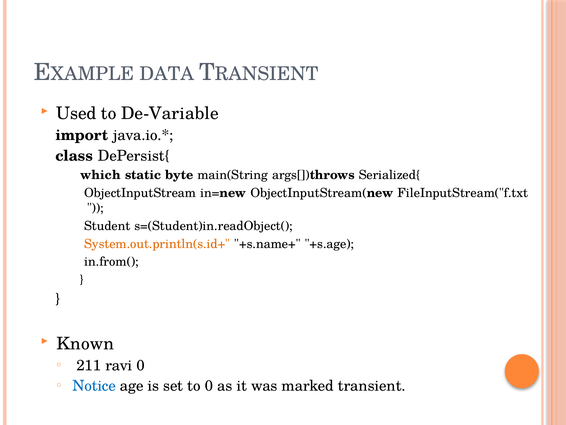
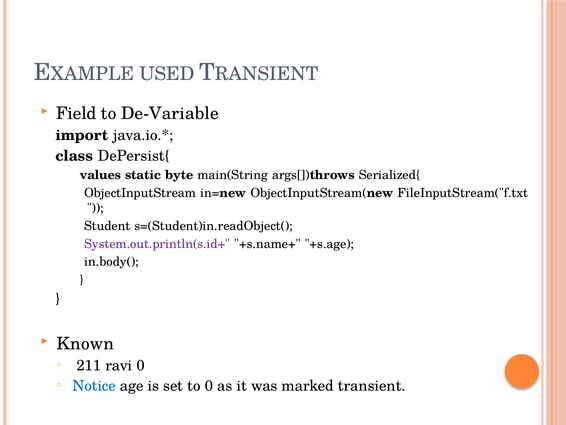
DATA: DATA -> USED (167, 74)
Used: Used -> Field (76, 113)
which: which -> values (101, 175)
System.out.println(s.id+ colour: orange -> purple (157, 244)
in.from(: in.from( -> in.body( (111, 261)
